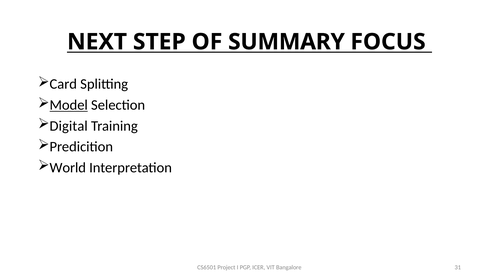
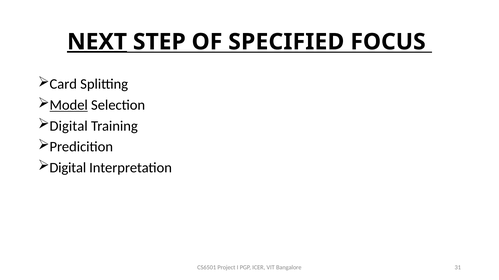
NEXT underline: none -> present (97, 42)
SUMMARY: SUMMARY -> SPECIFIED (286, 42)
World: World -> Digital (68, 168)
